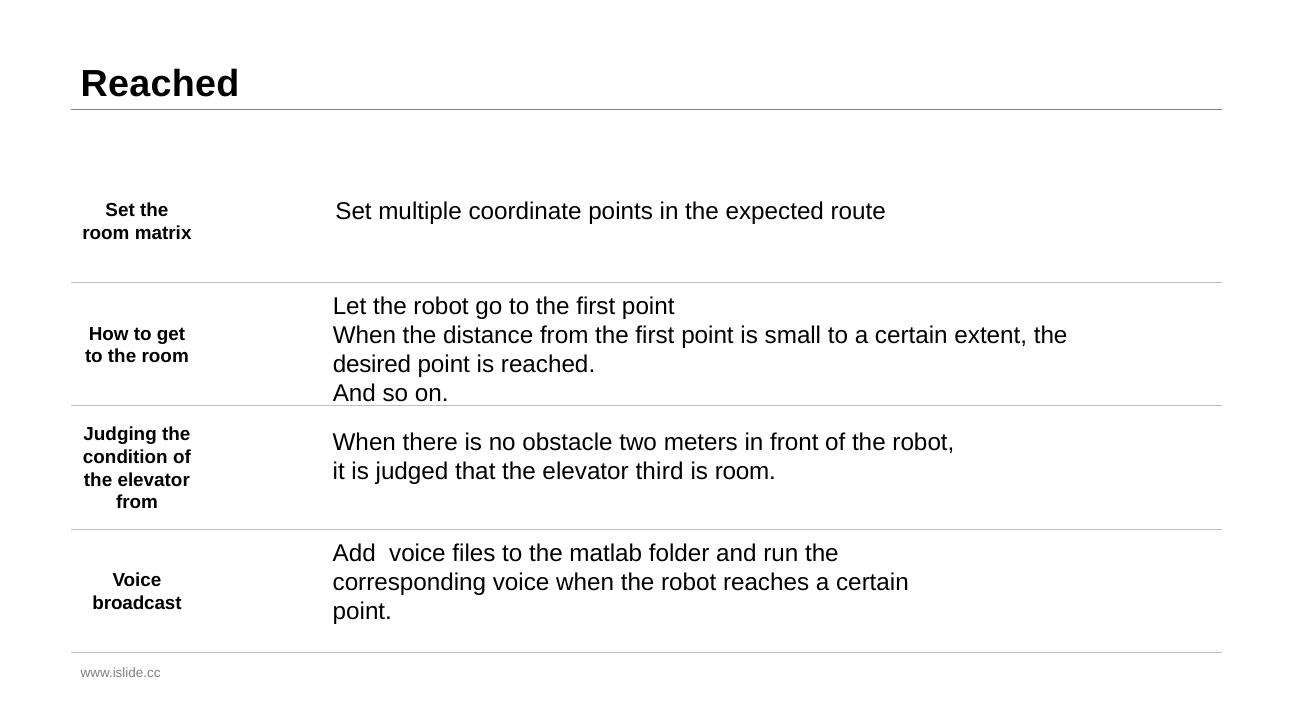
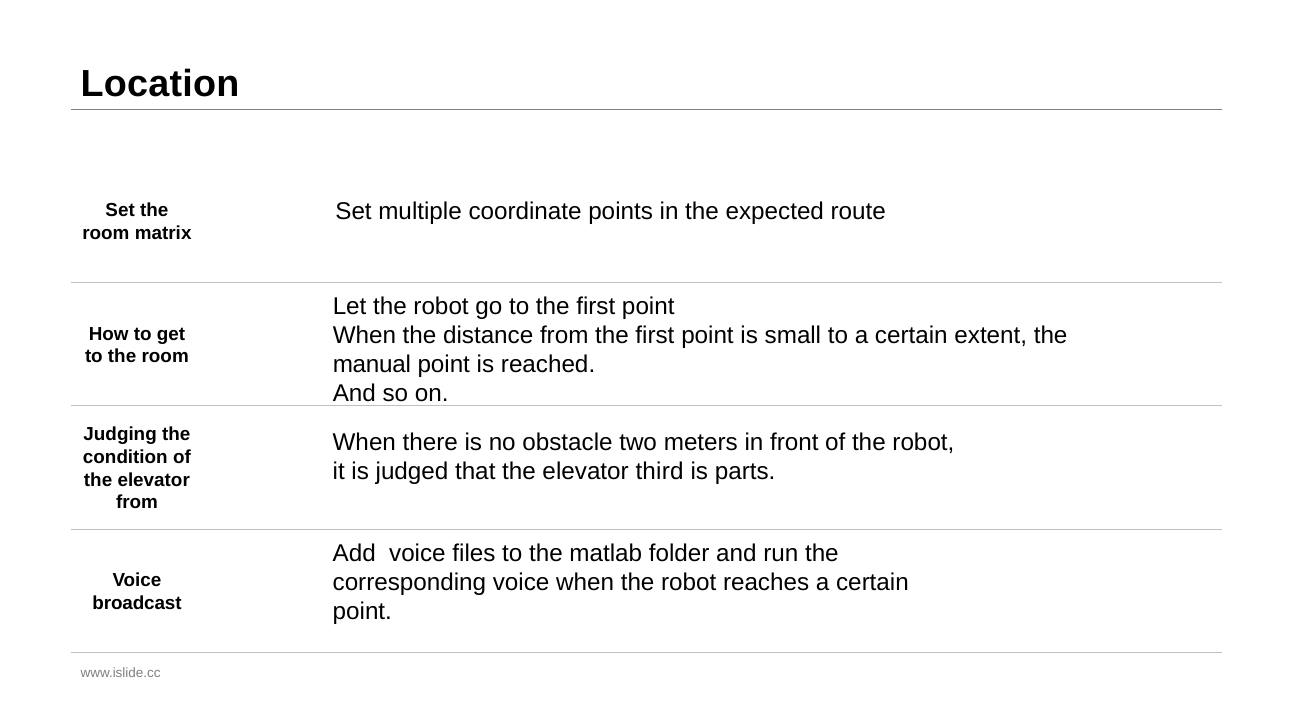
Reached: Reached -> Location (160, 84)
desired: desired -> manual (372, 364)
is room: room -> parts (745, 472)
